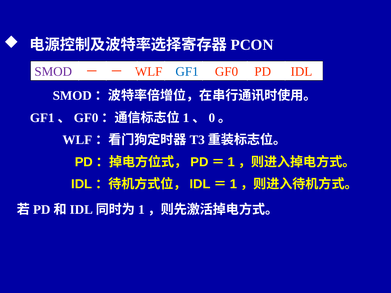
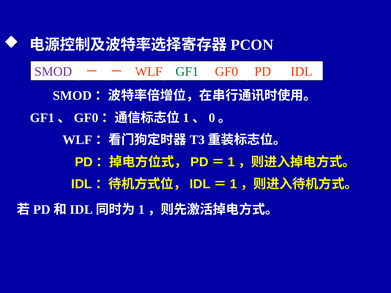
GF1 colour: blue -> green (187, 72)
